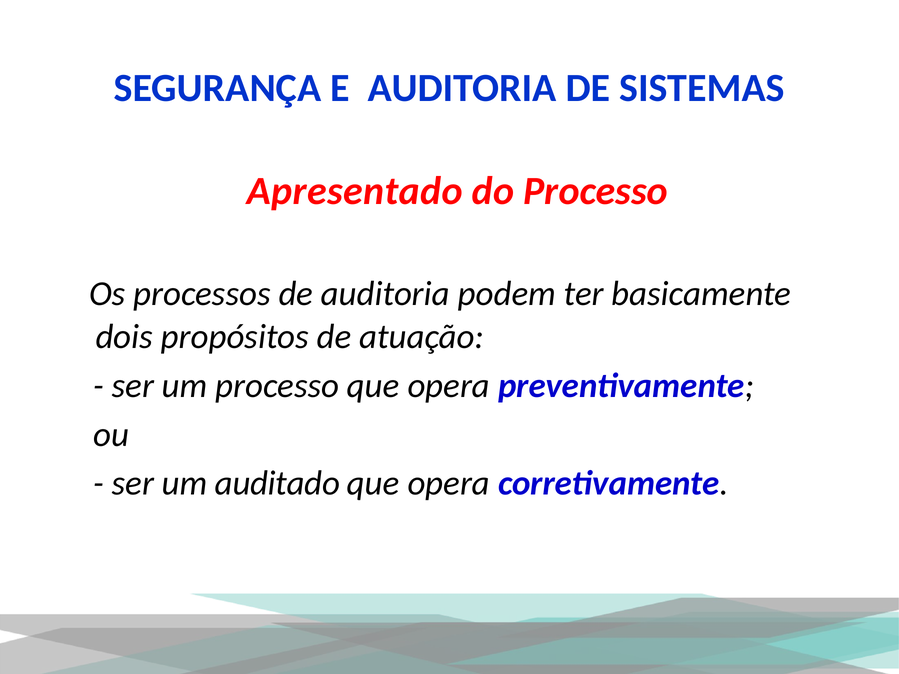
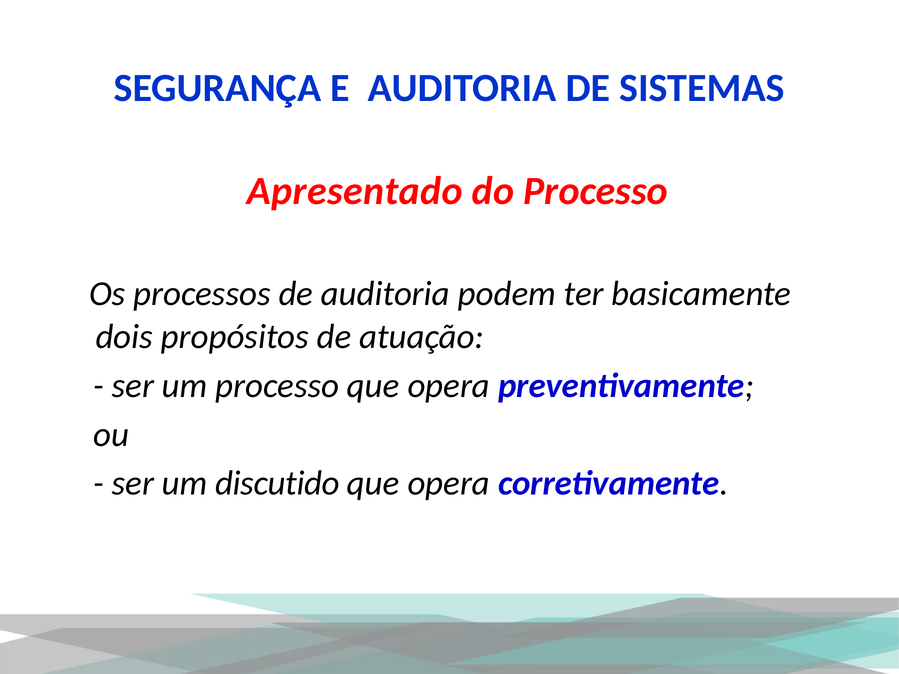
auditado: auditado -> discutido (277, 484)
